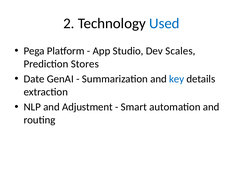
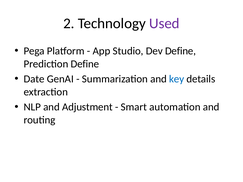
Used colour: blue -> purple (164, 24)
Dev Scales: Scales -> Define (180, 51)
Prediction Stores: Stores -> Define (85, 64)
